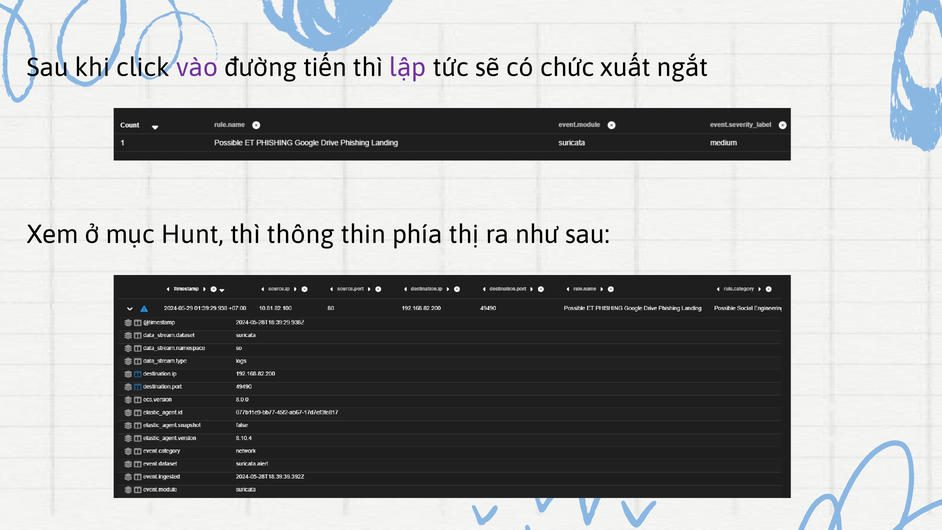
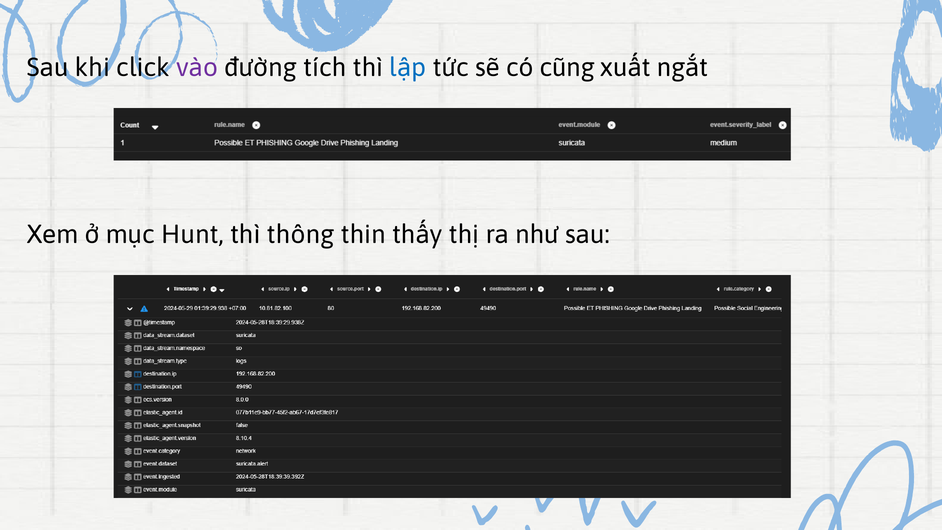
tiến: tiến -> tích (325, 68)
lập colour: purple -> blue (408, 68)
chức: chức -> cũng (567, 68)
phía: phía -> thấy (417, 235)
